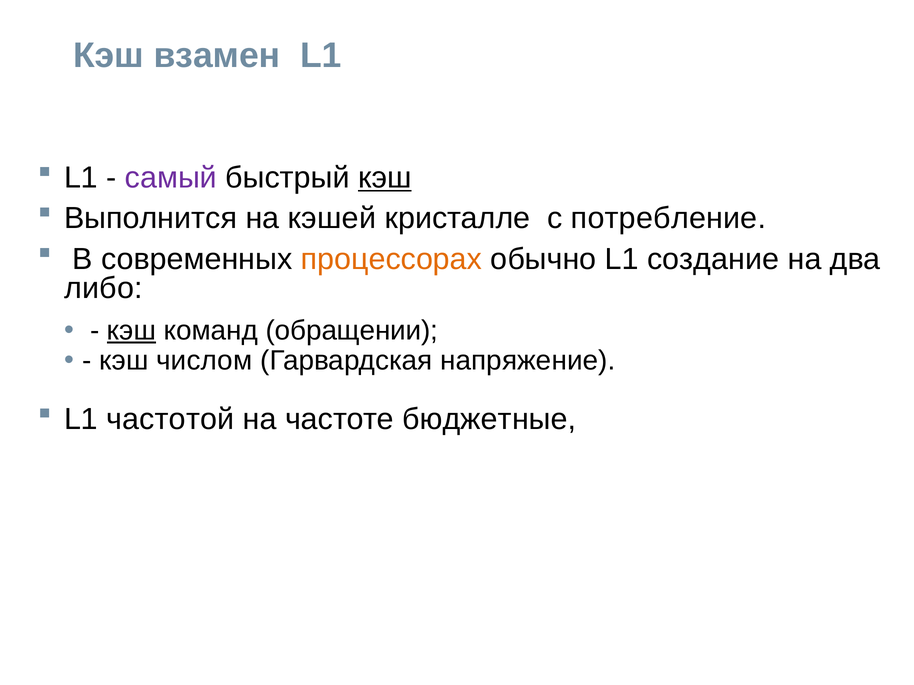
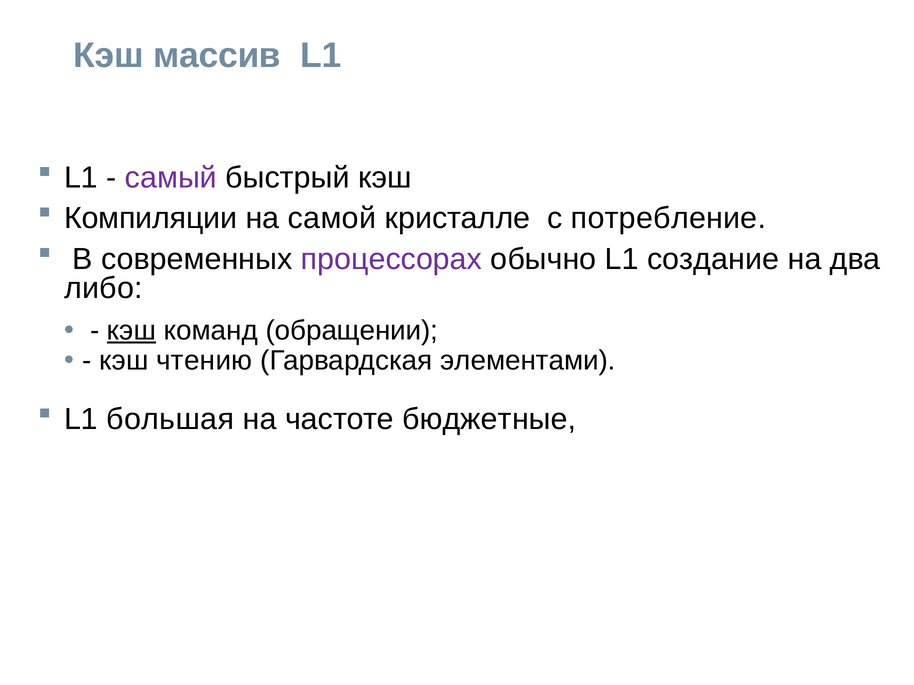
взамен: взамен -> массив (217, 56)
кэш underline: present -> none (385, 178)
Выполнится: Выполнится -> Компиляции (151, 219)
кэшей: кэшей -> самой (332, 219)
процессорах colour: orange -> purple (391, 259)
числом: числом -> чтению (204, 361)
напряжение: напряжение -> элементами (528, 361)
частотой: частотой -> большая (170, 420)
